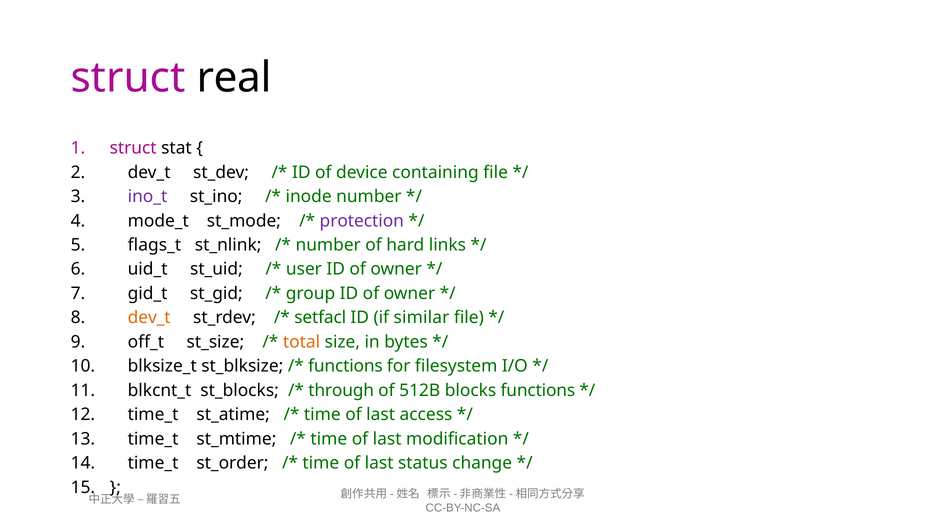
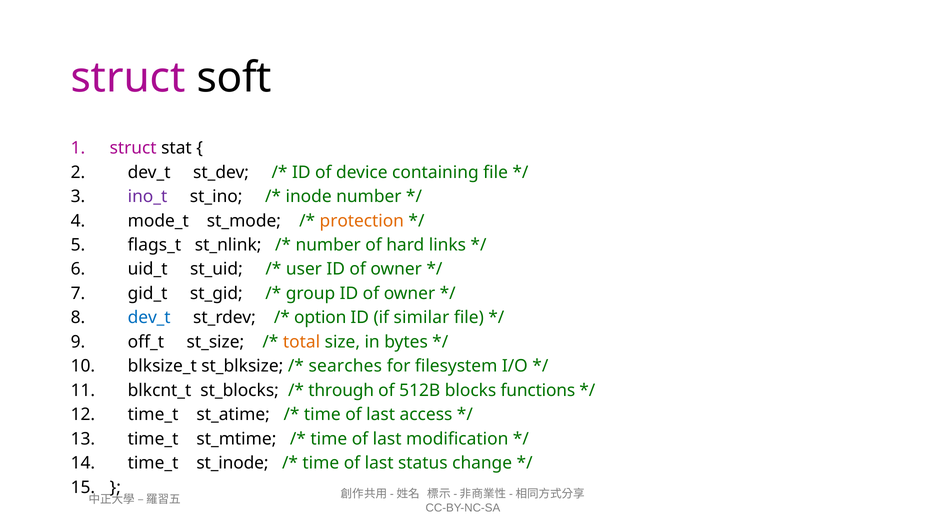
real: real -> soft (234, 78)
protection colour: purple -> orange (362, 221)
dev_t colour: orange -> blue (149, 318)
setfacl: setfacl -> option (320, 318)
functions: functions -> searches (345, 366)
st_order: st_order -> st_inode (232, 463)
